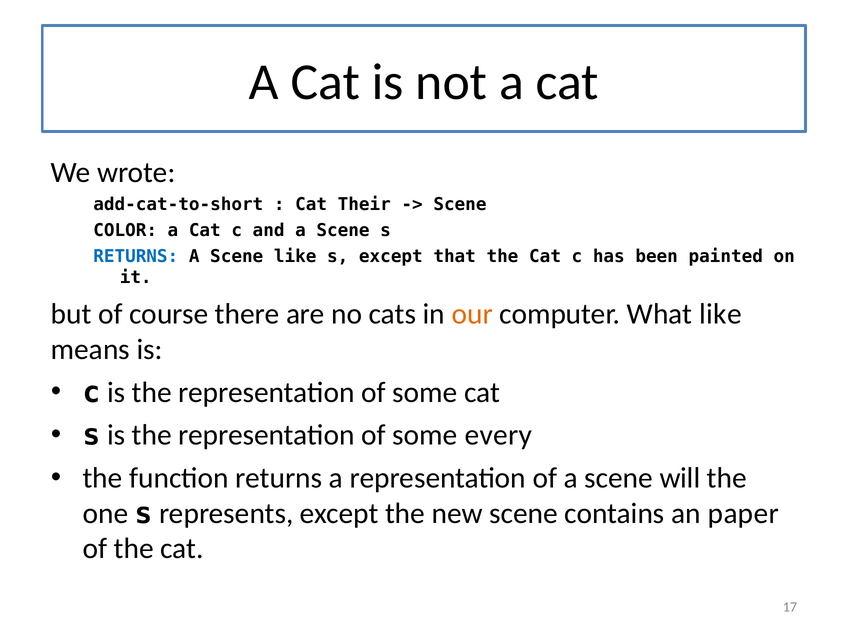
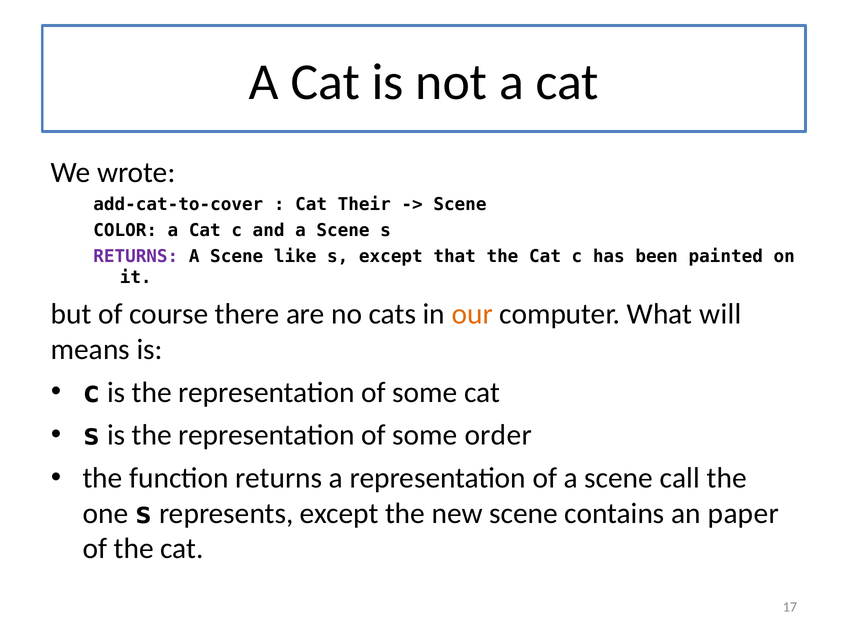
add-cat-to-short: add-cat-to-short -> add-cat-to-cover (178, 205)
RETURNS colour: blue -> purple (136, 256)
What like: like -> will (720, 314)
every: every -> order (498, 435)
will: will -> call (680, 478)
